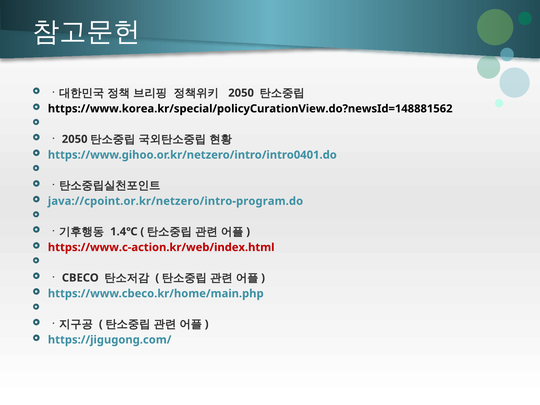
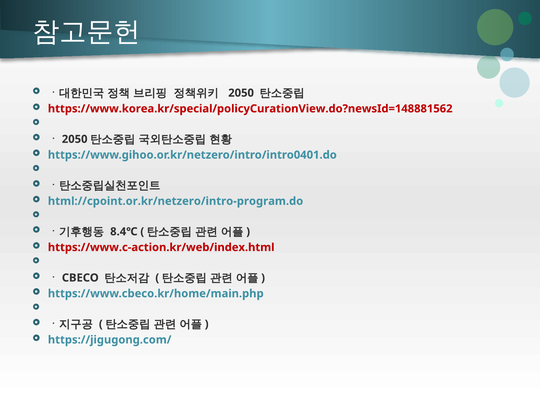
https://www.korea.kr/special/policyCurationView.do?newsId=148881562 colour: black -> red (250, 109)
java://cpoint.or.kr/netzero/intro-program.do: java://cpoint.or.kr/netzero/intro-program.do -> html://cpoint.or.kr/netzero/intro-program.do (176, 201)
1.4℃: 1.4℃ -> 8.4℃ (124, 232)
